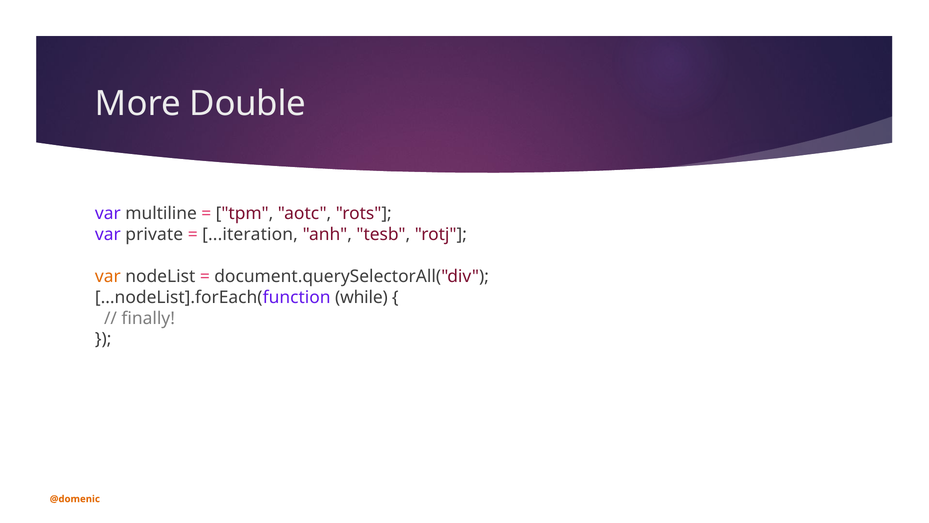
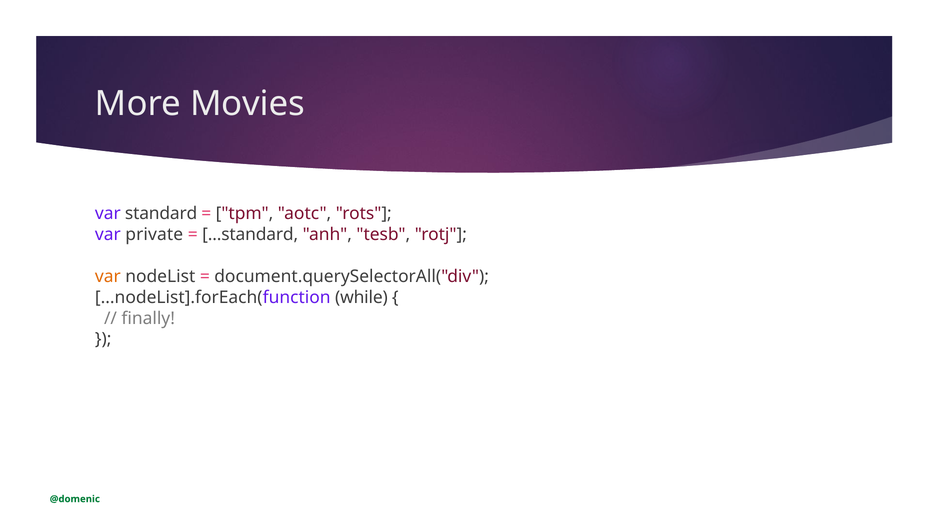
Double: Double -> Movies (248, 104)
multiline: multiline -> standard (161, 214)
...iteration: ...iteration -> ...standard (250, 234)
@domenic colour: orange -> green (75, 499)
